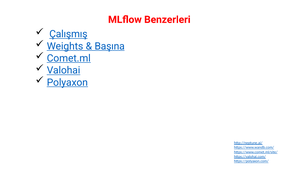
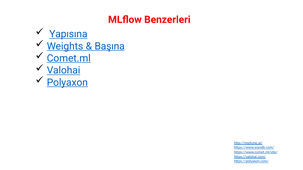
Çalışmış: Çalışmış -> Yapısına (68, 34)
